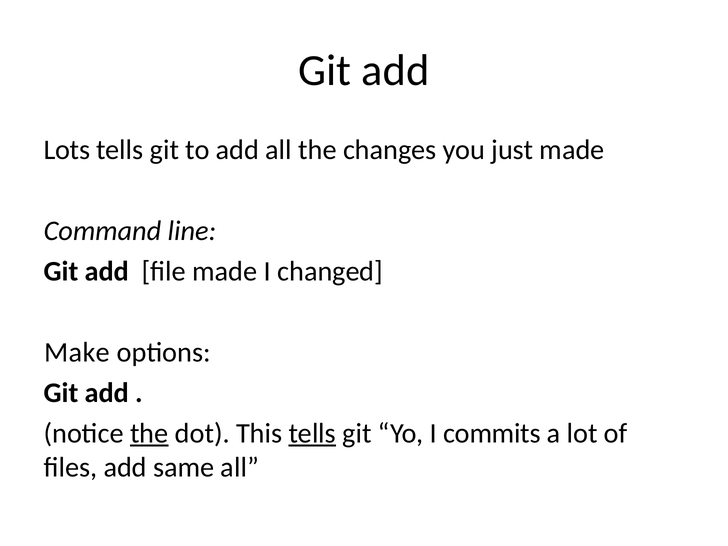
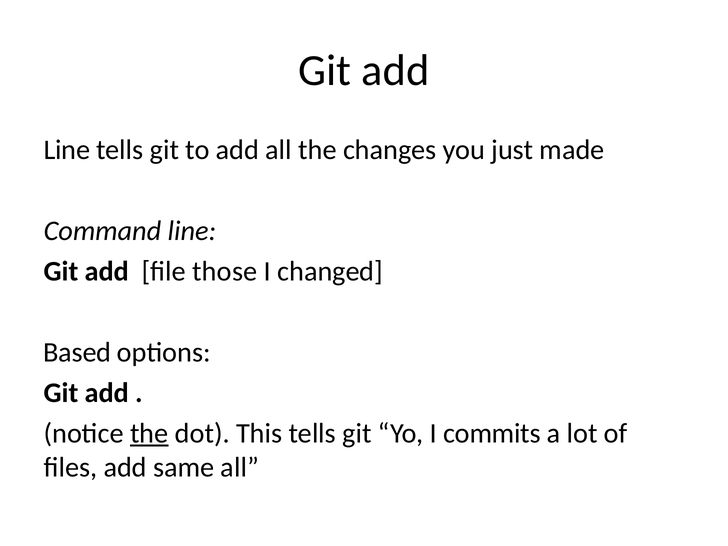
Lots: Lots -> Line (67, 150)
file made: made -> those (225, 271)
Make: Make -> Based (77, 352)
tells underline: present -> none (312, 433)
